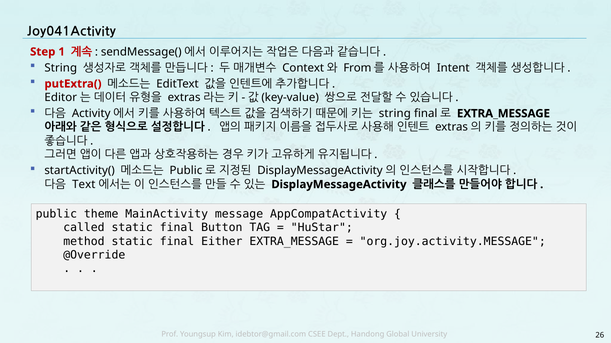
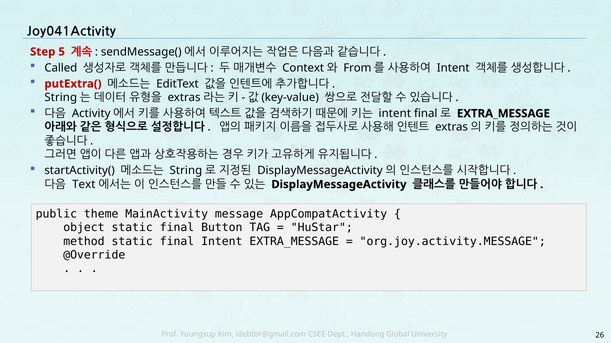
1: 1 -> 5 (62, 52)
String: String -> Called (61, 68)
Editor: Editor -> String (61, 98)
string: string -> intent (395, 114)
Public: Public -> String (186, 171)
called: called -> object (84, 228)
final Either: Either -> Intent (222, 242)
